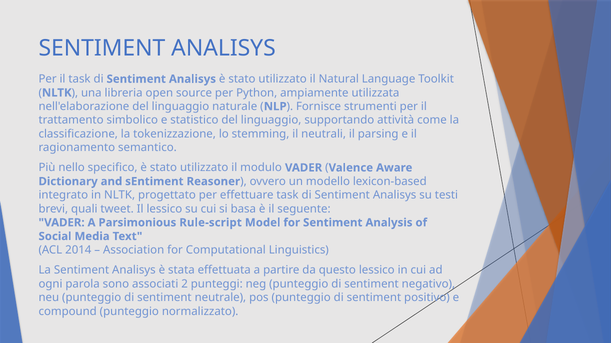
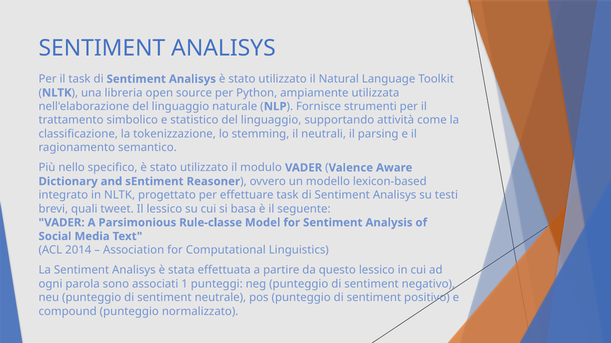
Rule-script: Rule-script -> Rule-classe (211, 223)
2: 2 -> 1 (185, 284)
